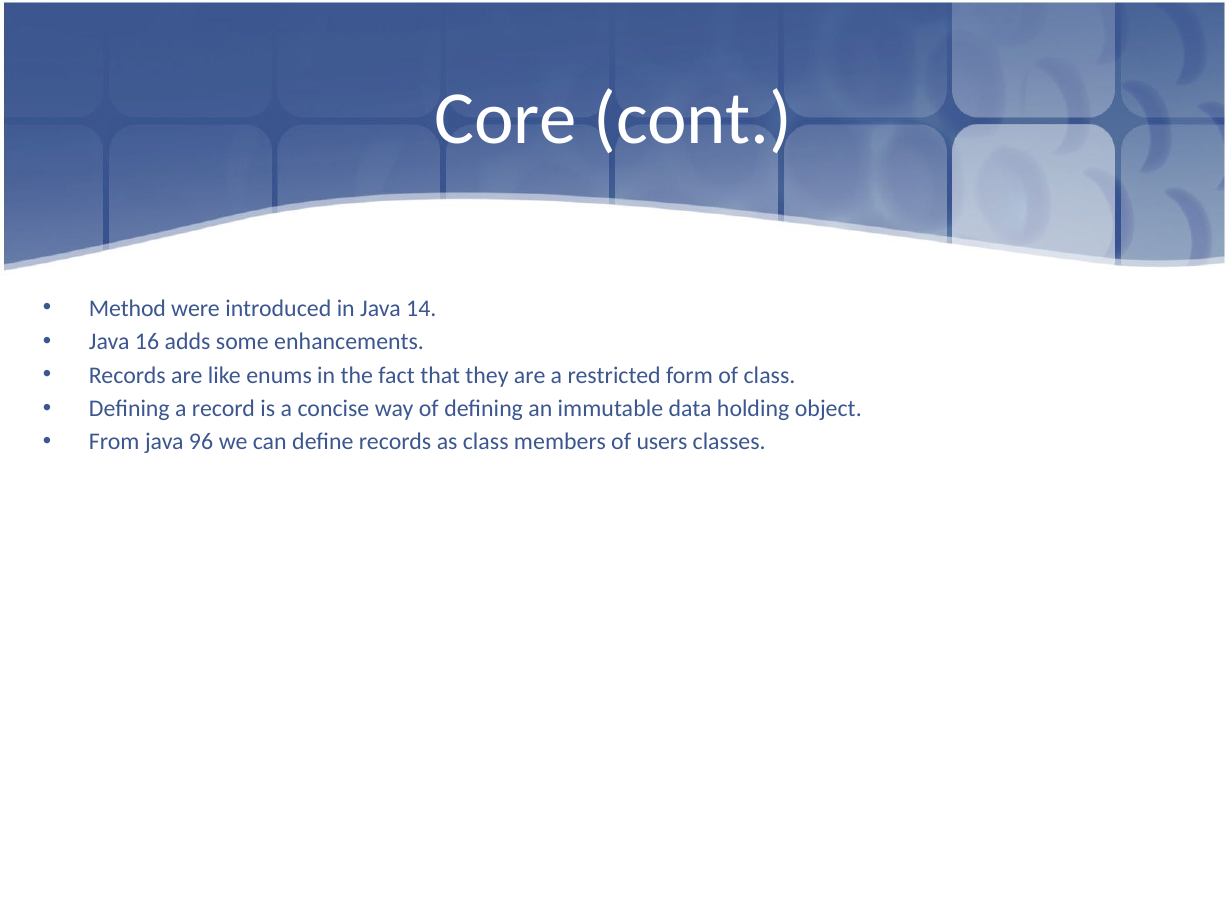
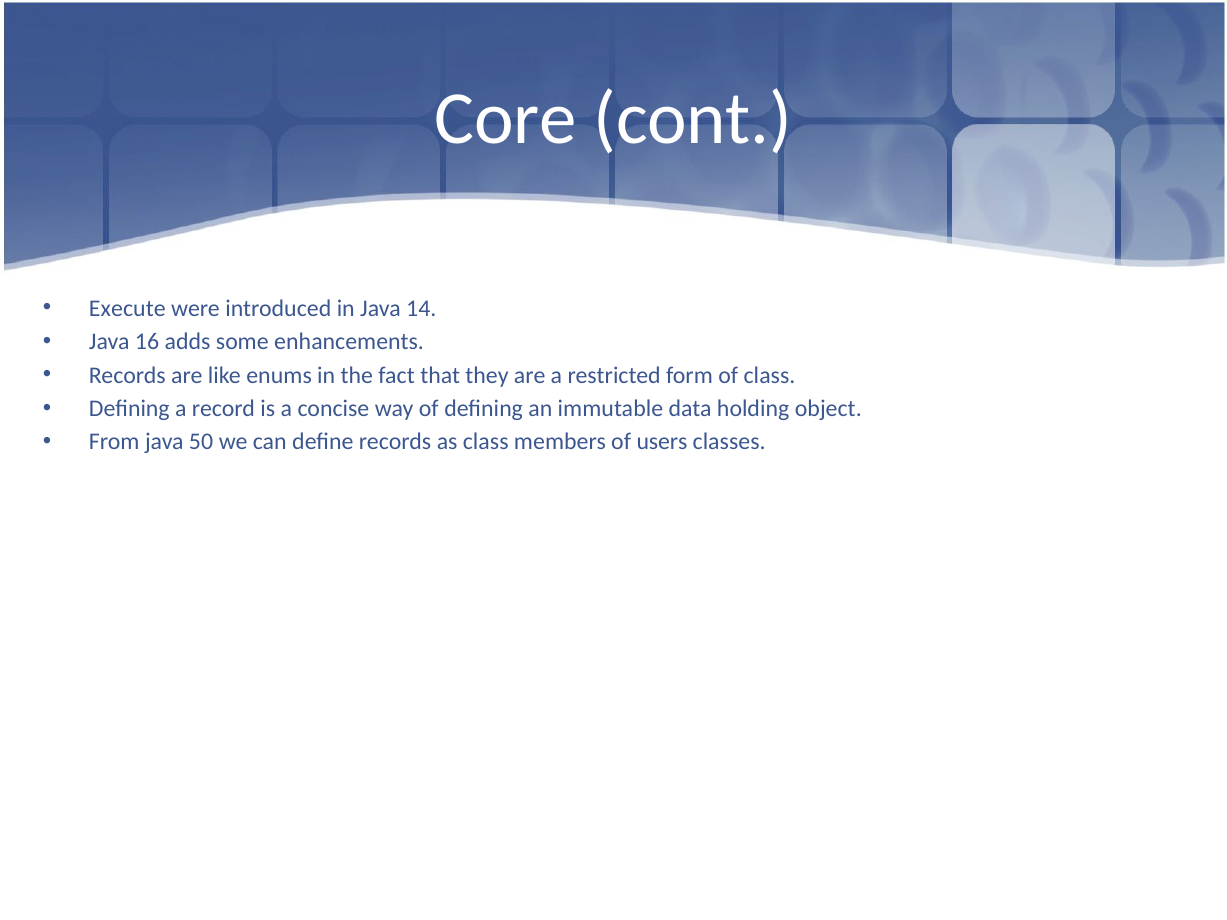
Method: Method -> Execute (127, 308)
96: 96 -> 50 (201, 442)
